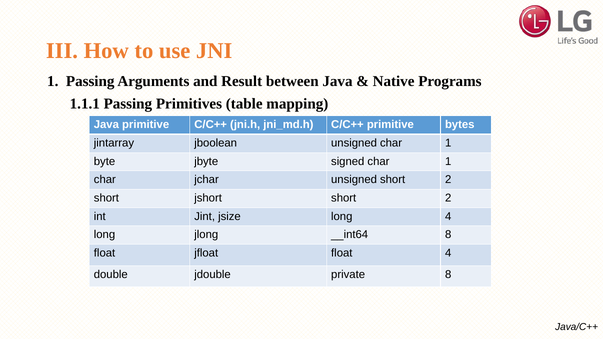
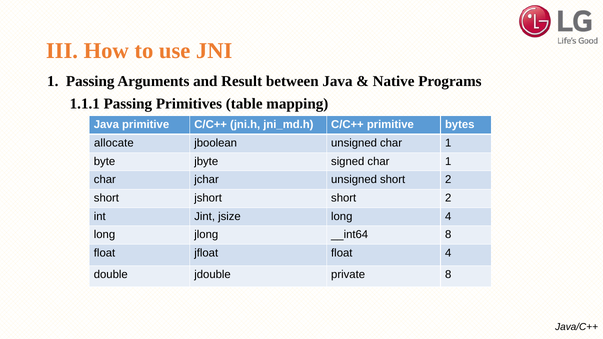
jintarray: jintarray -> allocate (114, 143)
